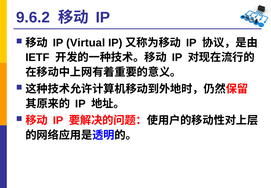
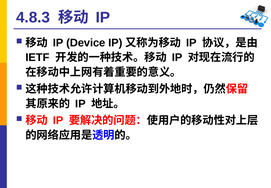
9.6.2: 9.6.2 -> 4.8.3 (33, 17)
Virtual: Virtual -> Device (86, 43)
